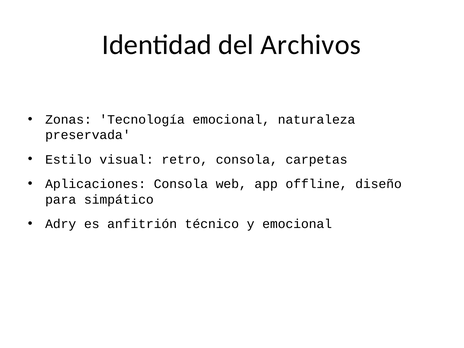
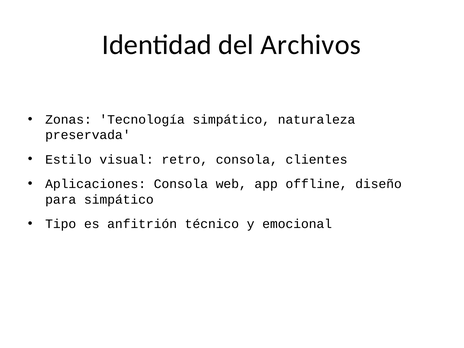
Tecnología emocional: emocional -> simpático (231, 119)
carpetas: carpetas -> clientes (317, 159)
Adry: Adry -> Tipo (61, 224)
